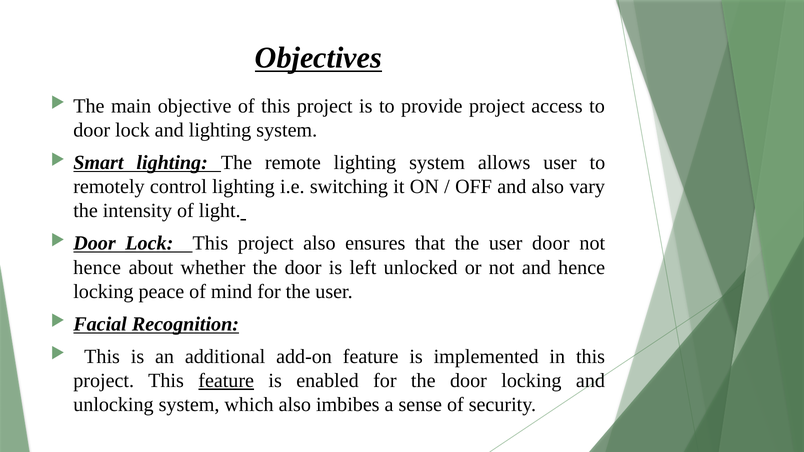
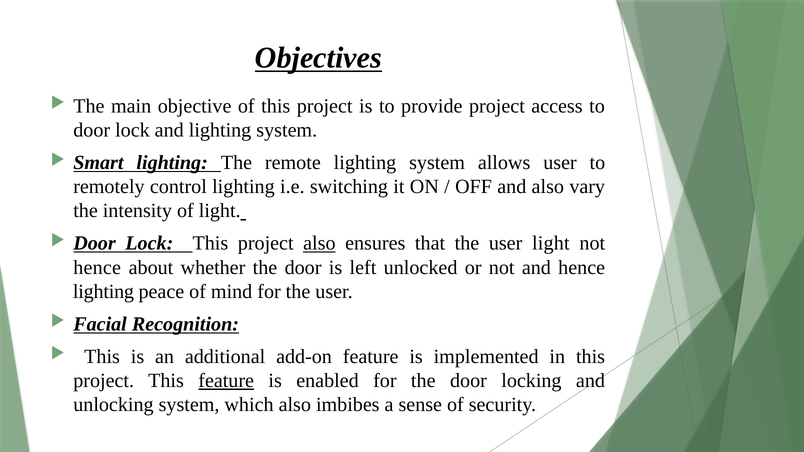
also underline: none -> present (319, 243)
user door: door -> light (551, 243)
locking: locking -> lighting (104, 292)
